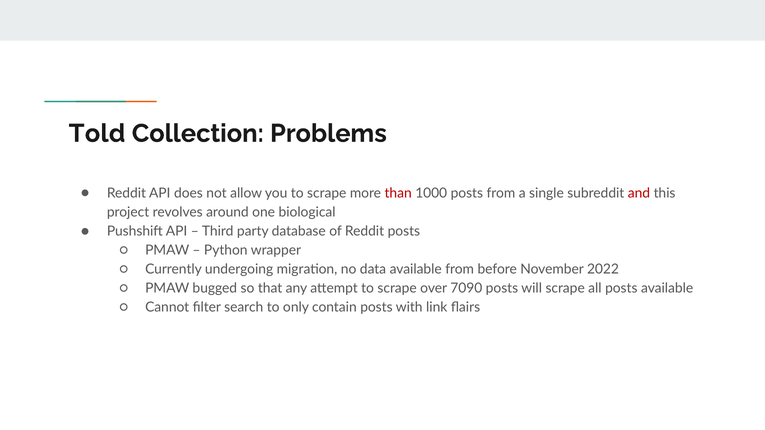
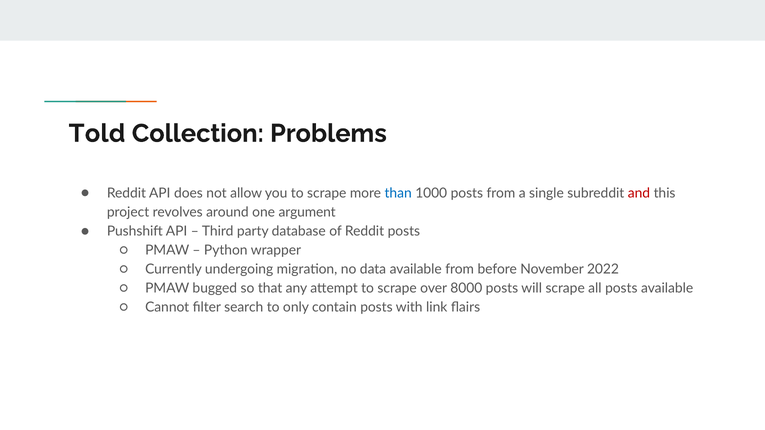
than colour: red -> blue (398, 193)
biological: biological -> argument (307, 212)
7090: 7090 -> 8000 (466, 288)
